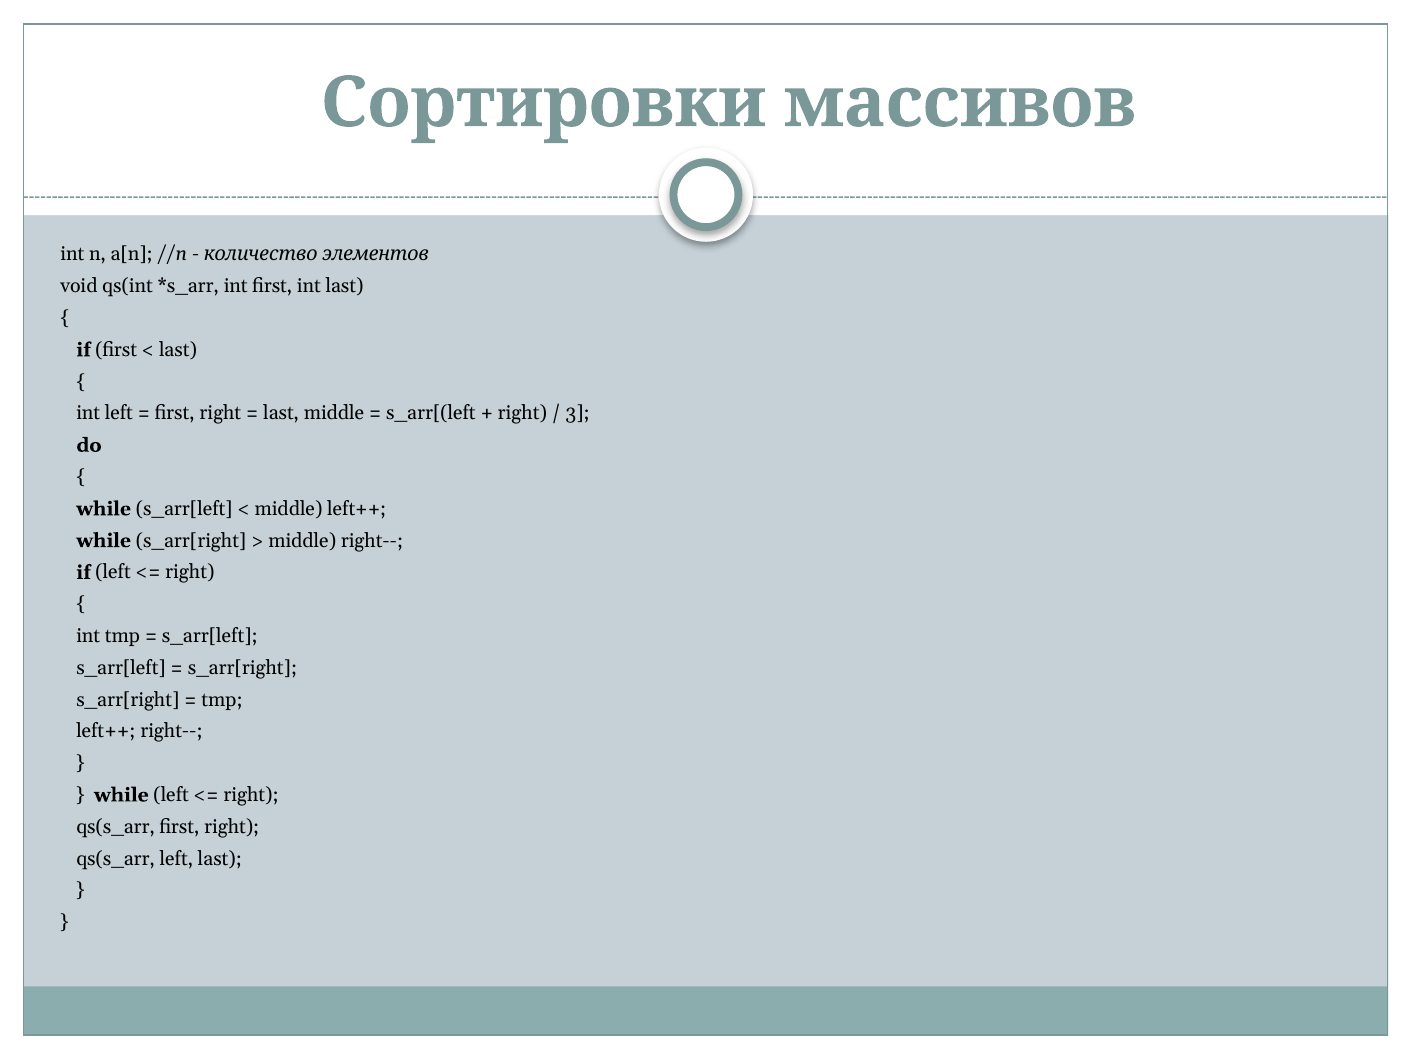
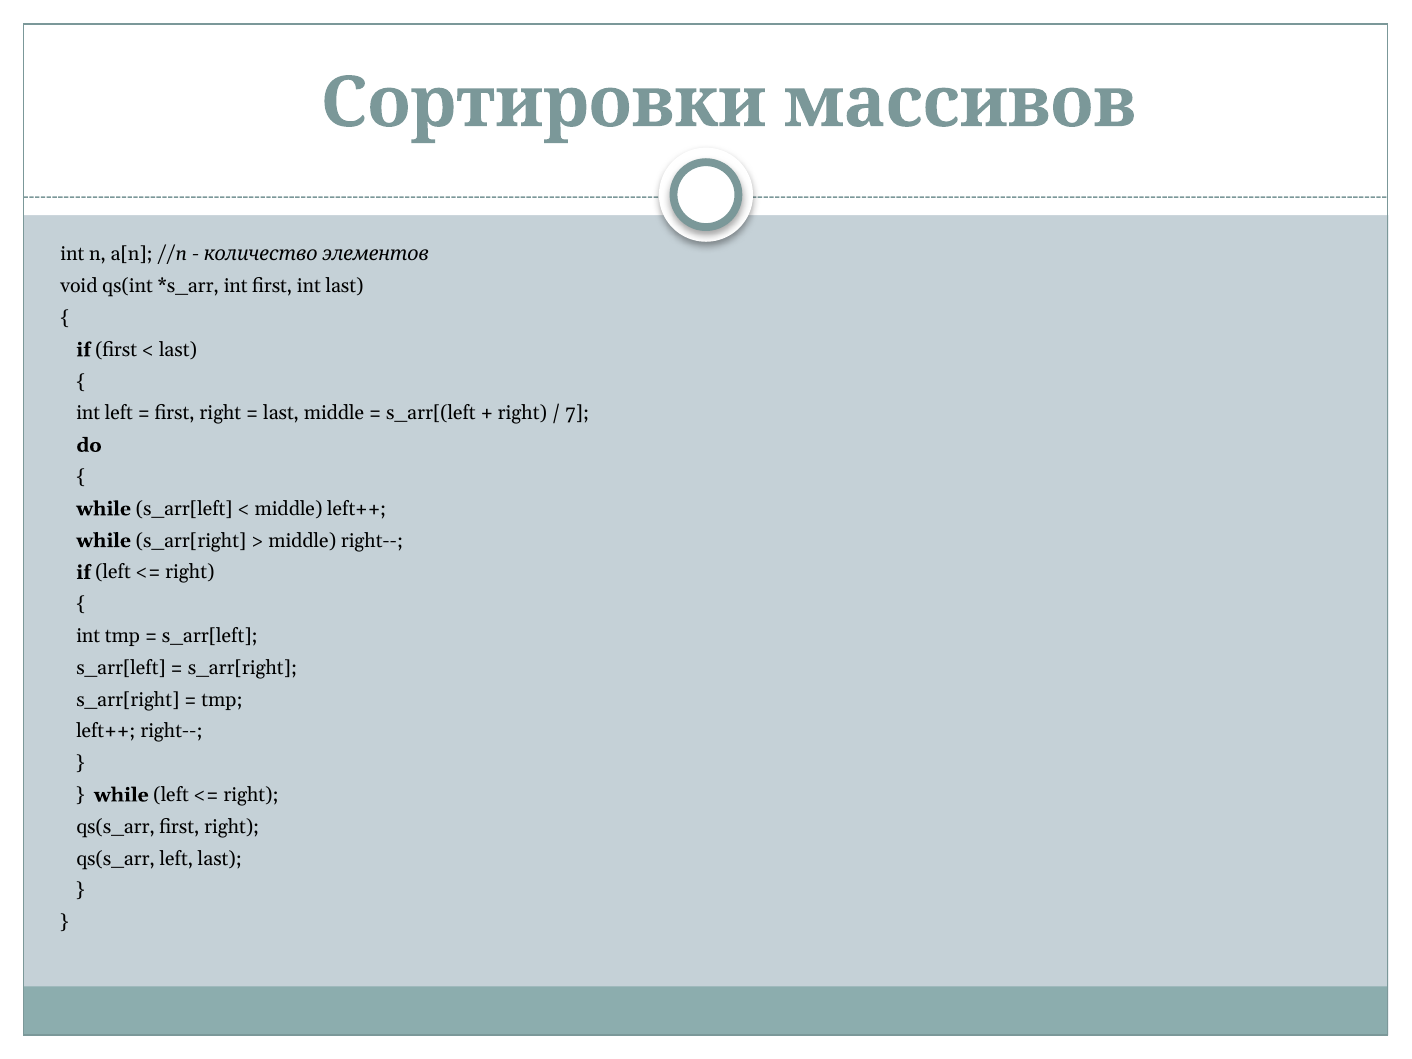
3: 3 -> 7 (577, 413)
